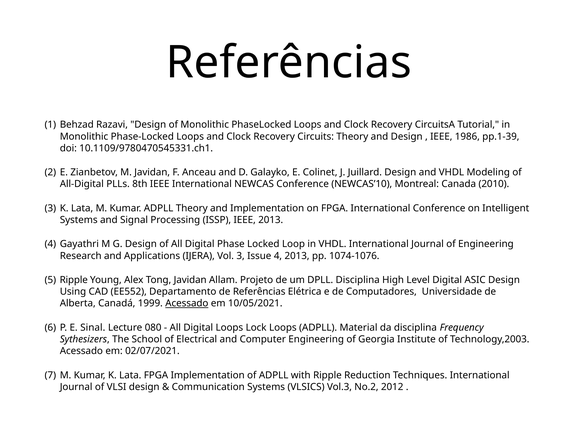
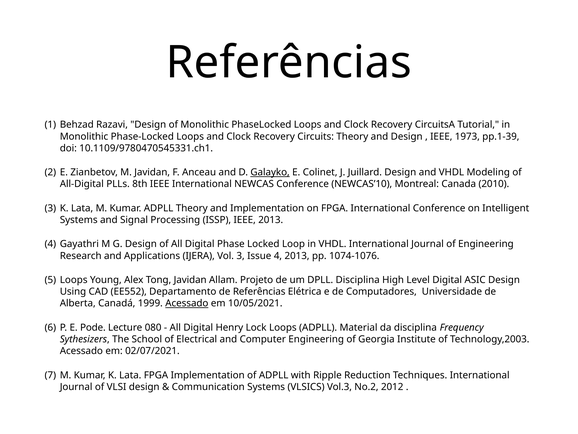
1986: 1986 -> 1973 (467, 136)
Galayko underline: none -> present (270, 172)
Ripple: Ripple -> Loops (74, 280)
Sinal: Sinal -> Pode (93, 327)
Digital Loops: Loops -> Henry (229, 327)
